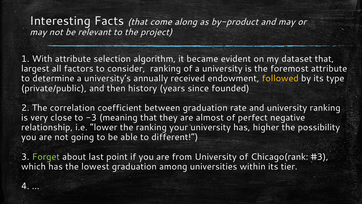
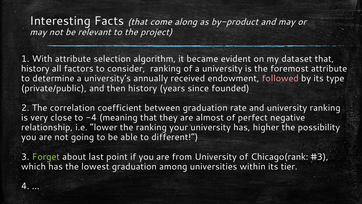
largest: largest -> history (35, 69)
followed colour: yellow -> pink (280, 78)
-3: -3 -> -4 (91, 117)
